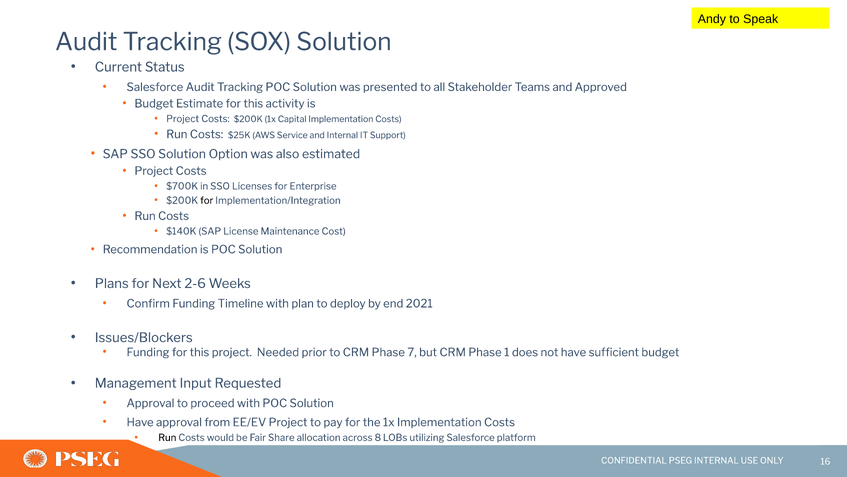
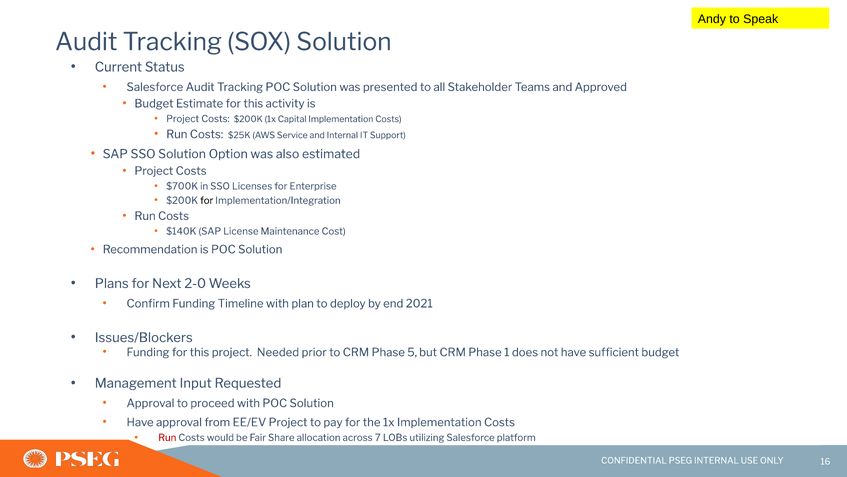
2-6: 2-6 -> 2-0 (195, 283)
7: 7 -> 5 (412, 352)
Run colour: black -> red (167, 437)
8: 8 -> 7 (378, 437)
